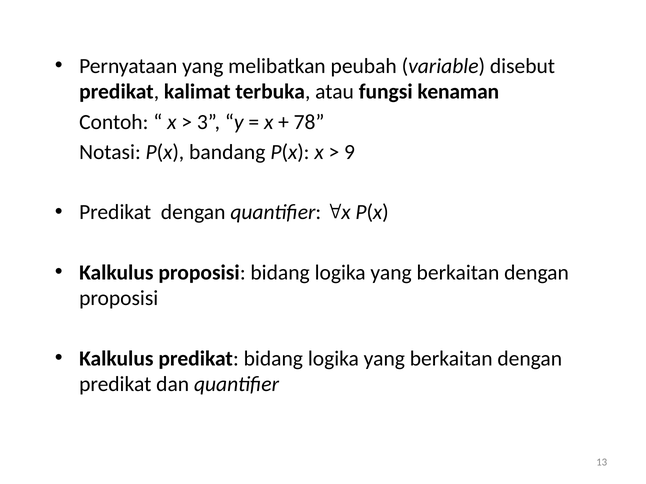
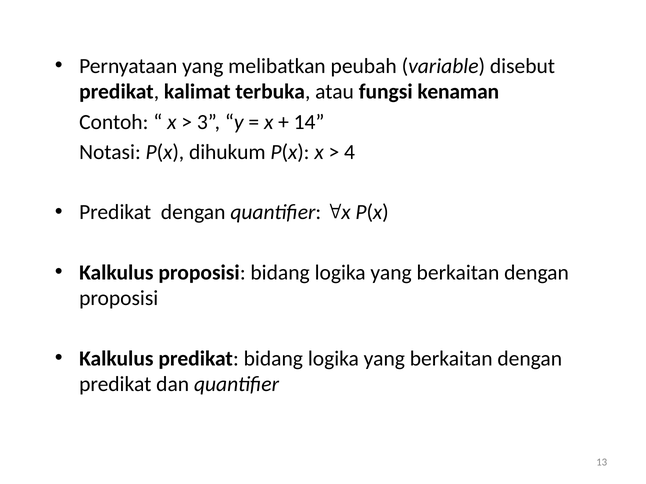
78: 78 -> 14 (309, 122)
bandang: bandang -> dihukum (227, 152)
9: 9 -> 4 (350, 152)
